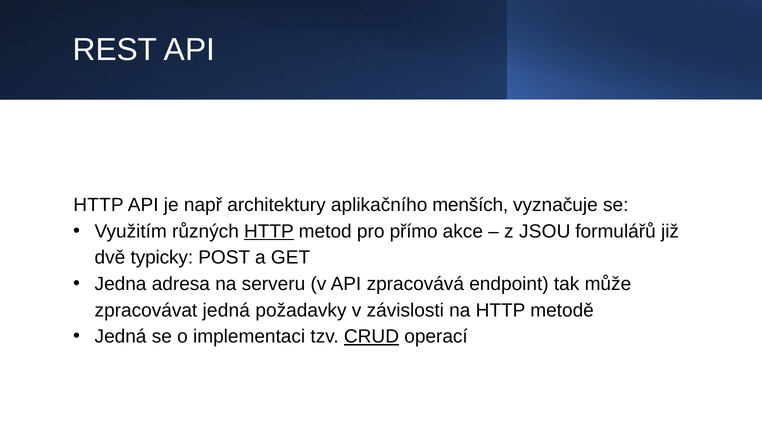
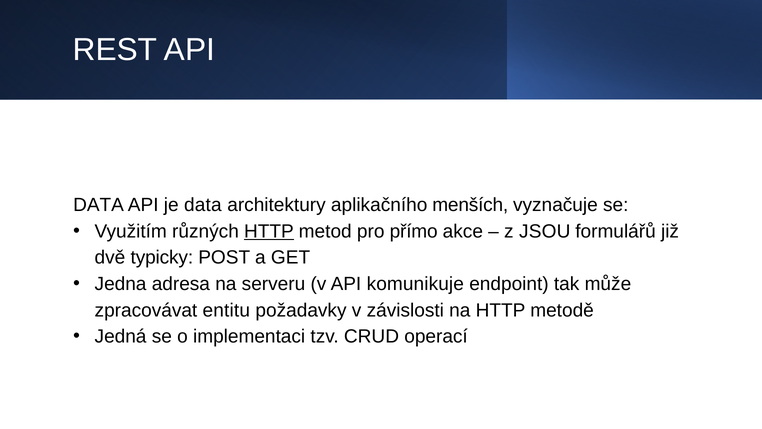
HTTP: HTTP -> DATA (99, 205)
je např: např -> data (203, 205)
zpracovává: zpracovává -> komunikuje (415, 284)
zpracovávat jedná: jedná -> entitu (226, 310)
CRUD underline: present -> none (371, 336)
